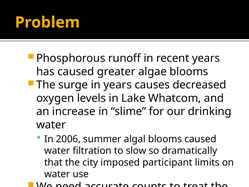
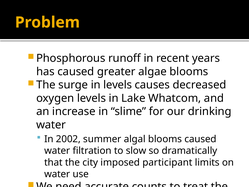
in years: years -> levels (118, 85)
2006: 2006 -> 2002 (68, 139)
